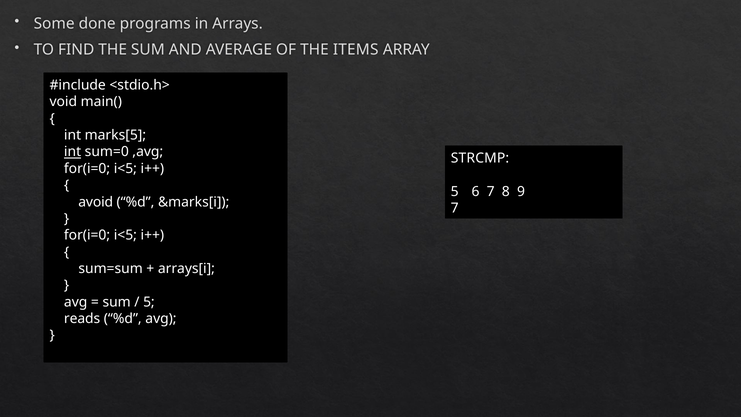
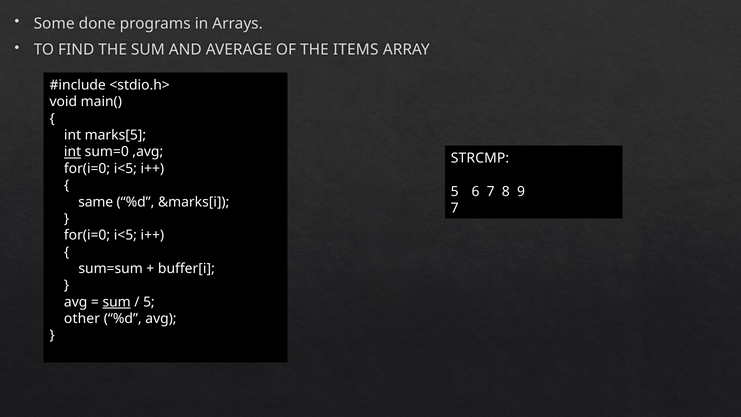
avoid: avoid -> same (96, 202)
arrays[i: arrays[i -> buffer[i (186, 269)
sum underline: none -> present (117, 302)
reads: reads -> other (82, 319)
